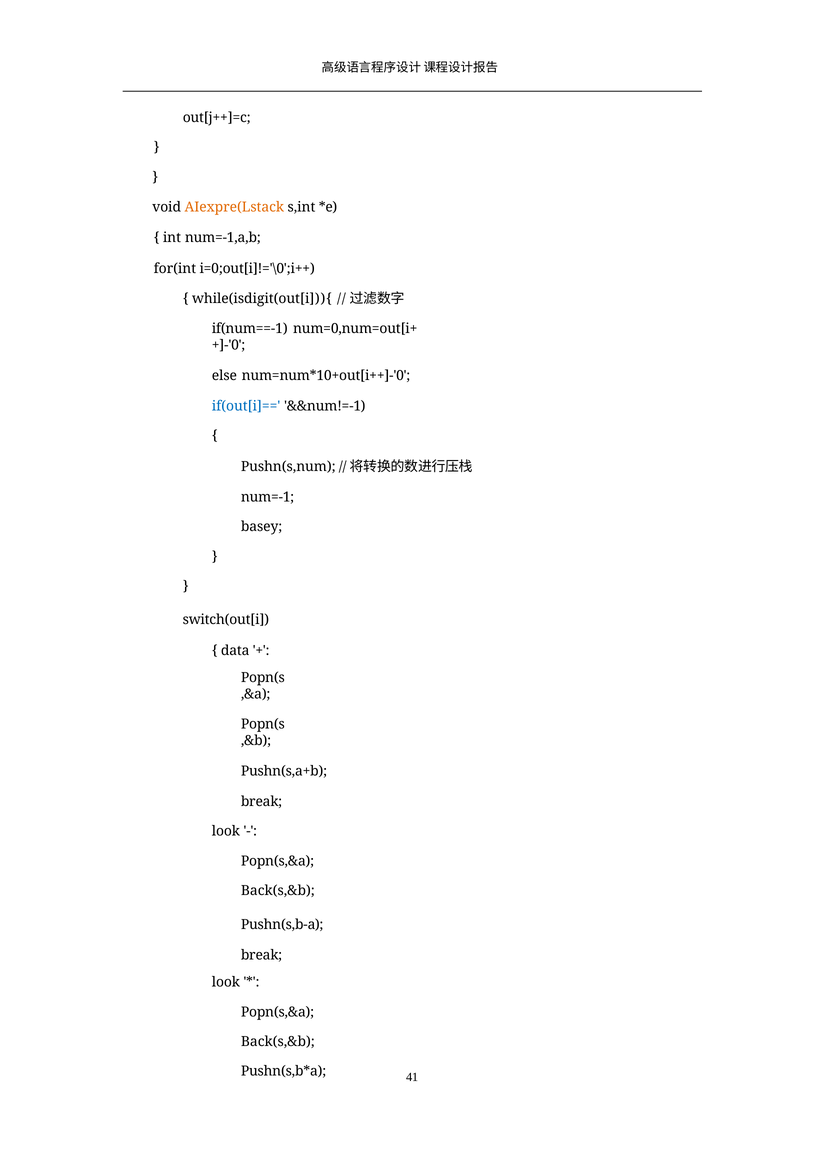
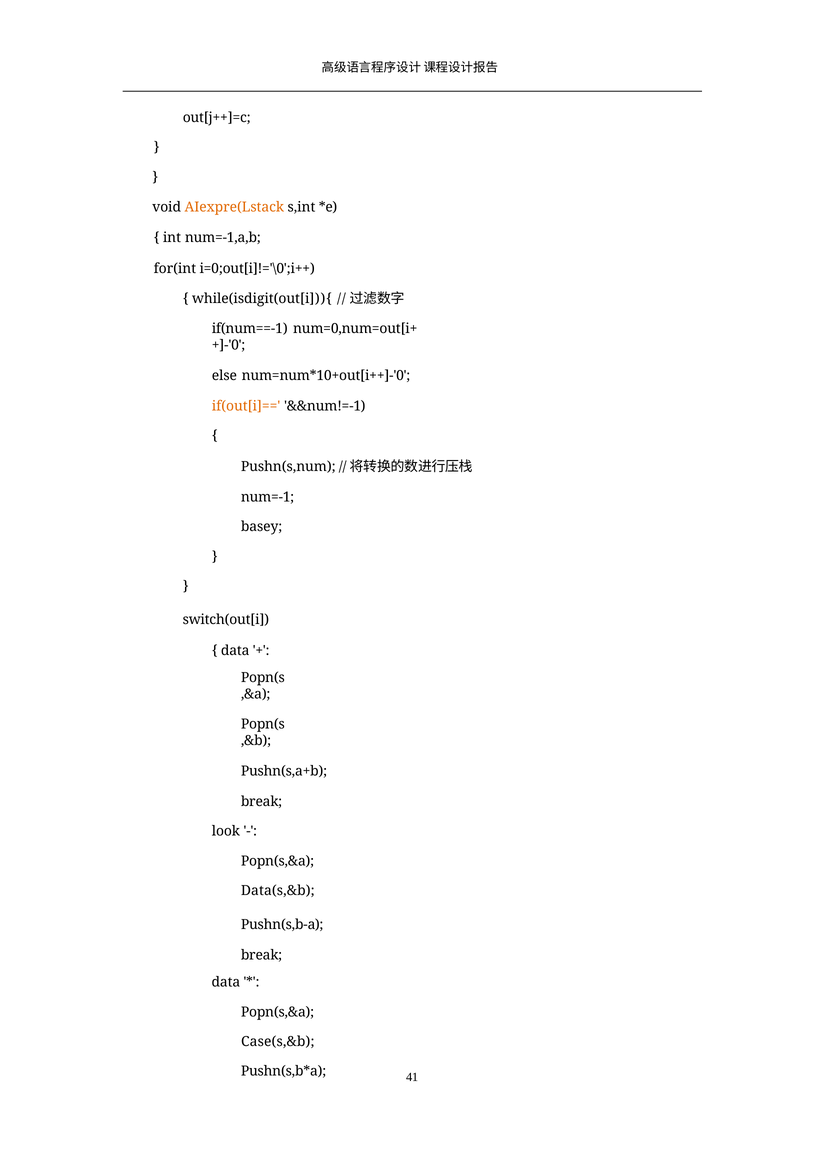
if(out[i]== colour: blue -> orange (246, 406)
Back(s,&b: Back(s,&b -> Data(s,&b (278, 890)
look: look -> data (226, 982)
Back(s,&b: Back(s,&b -> Case(s,&b (278, 1041)
